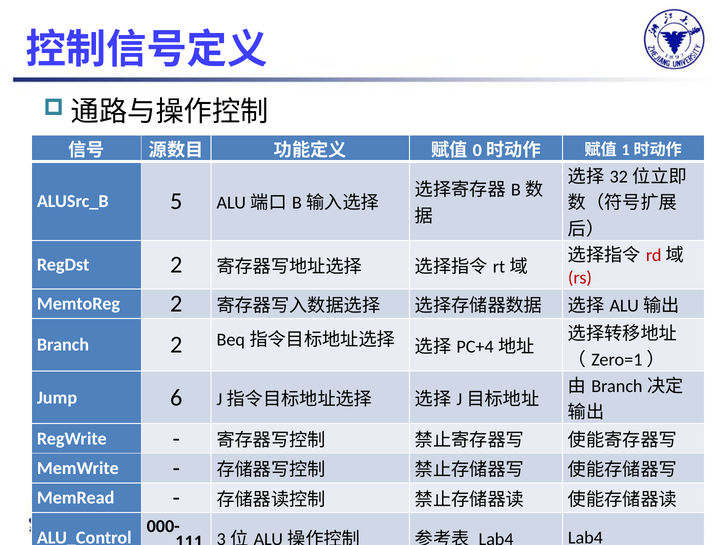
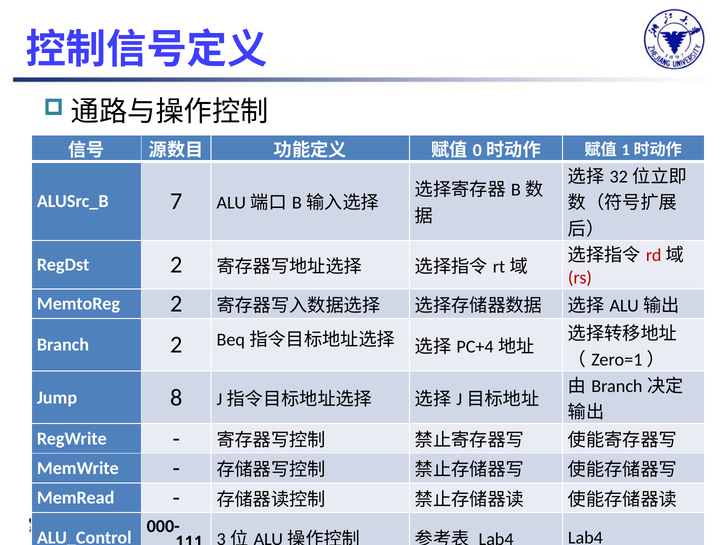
5: 5 -> 7 (176, 201)
6: 6 -> 8 (176, 398)
